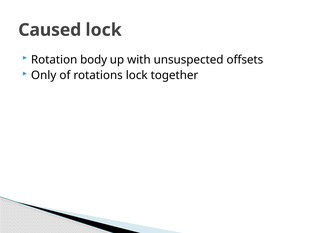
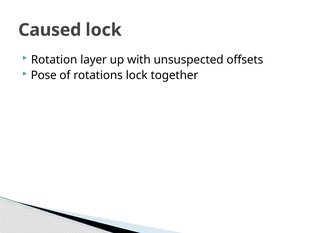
body: body -> layer (94, 60)
Only: Only -> Pose (44, 75)
